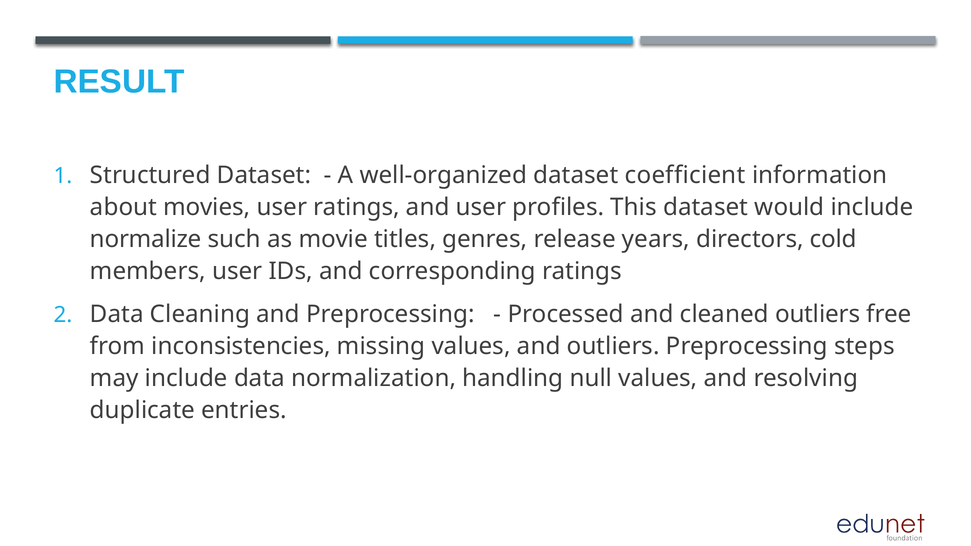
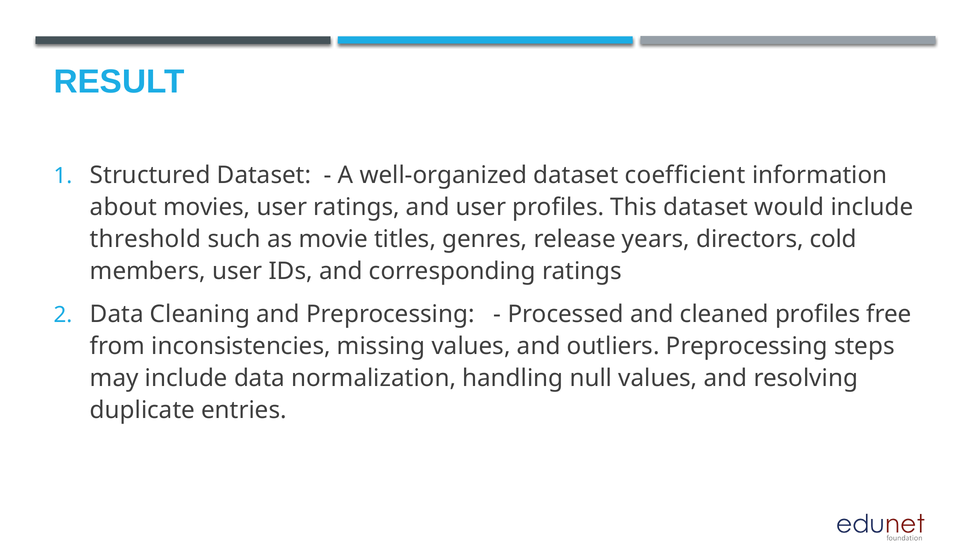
normalize: normalize -> threshold (146, 239)
cleaned outliers: outliers -> profiles (818, 314)
